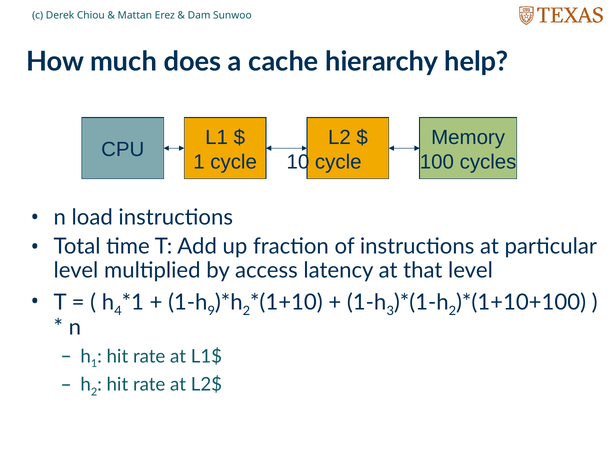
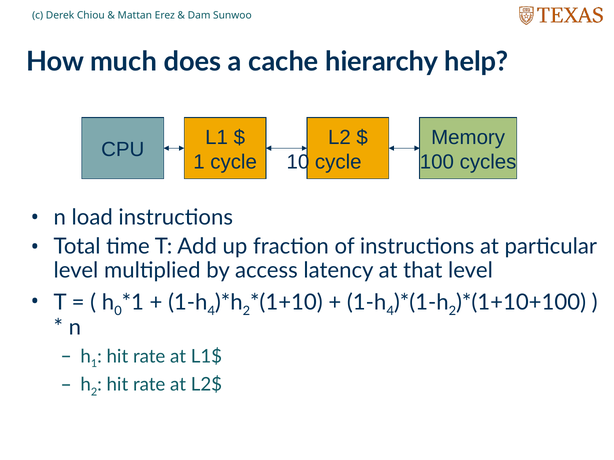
4: 4 -> 0 (118, 312)
9: 9 -> 4 (211, 312)
3: 3 -> 4 (390, 312)
